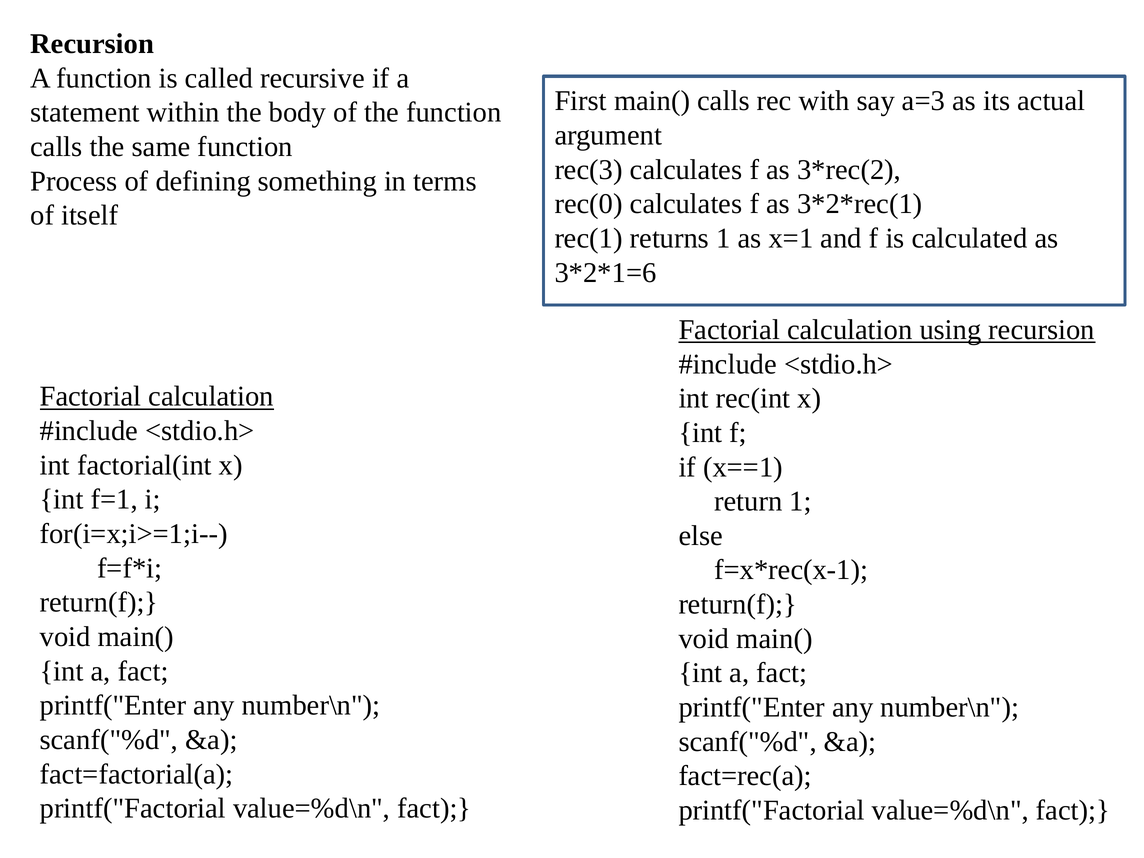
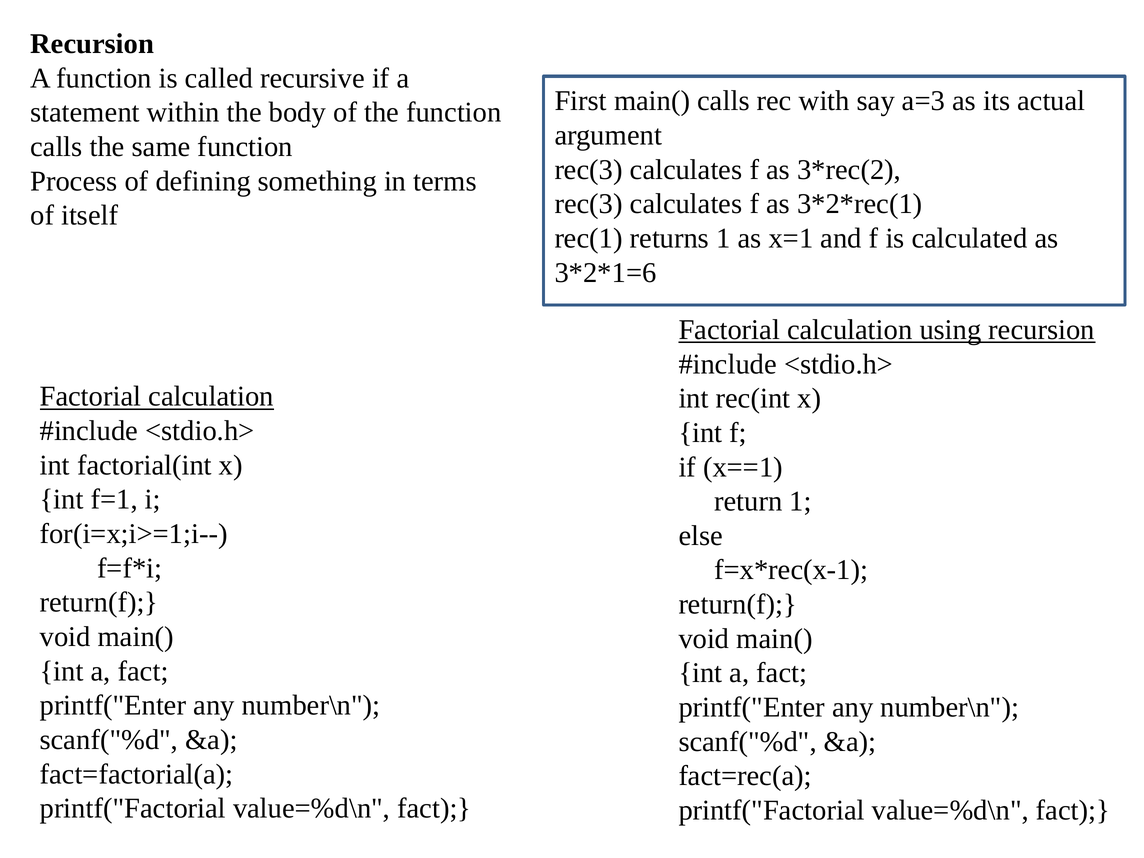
rec(0: rec(0 -> rec(3 (589, 204)
